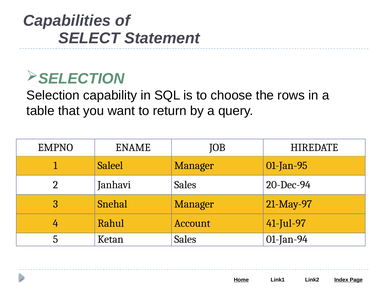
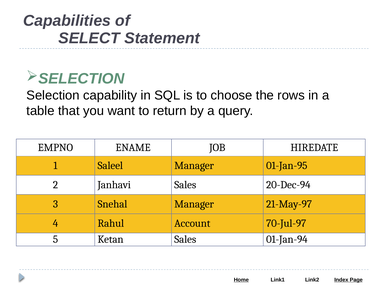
41-Jul-97: 41-Jul-97 -> 70-Jul-97 (286, 223)
